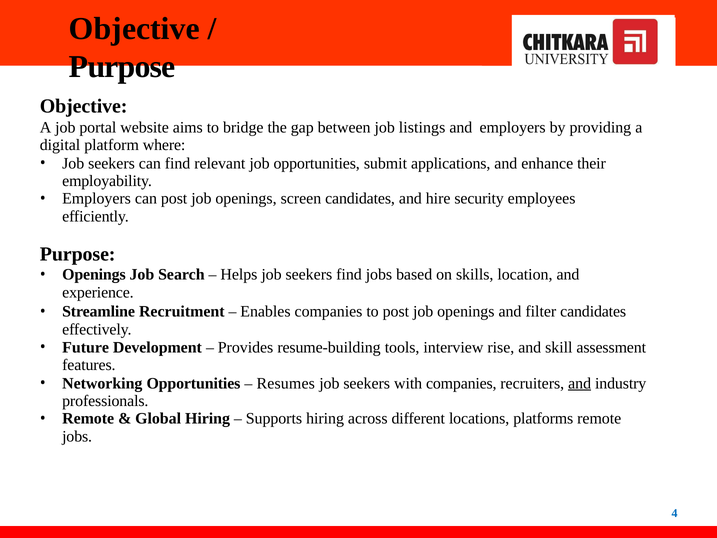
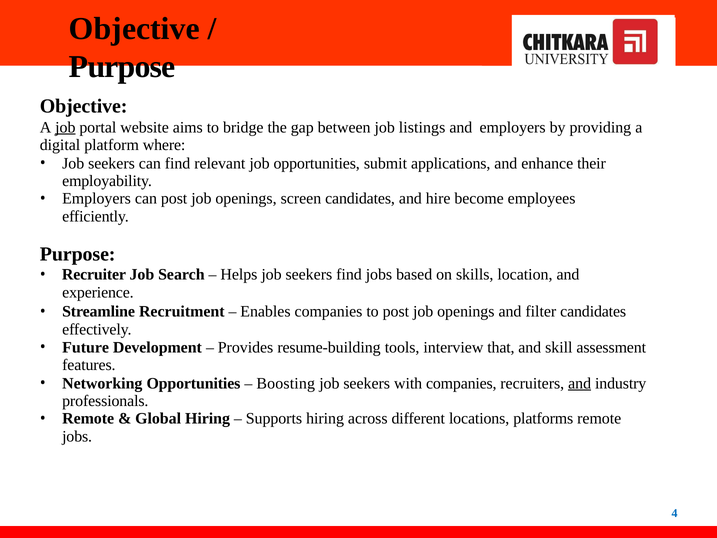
job underline: none -> present (65, 127)
security: security -> become (479, 199)
Openings: Openings -> Recruiter (94, 274)
rise: rise -> that (501, 347)
Resumes: Resumes -> Boosting (286, 383)
